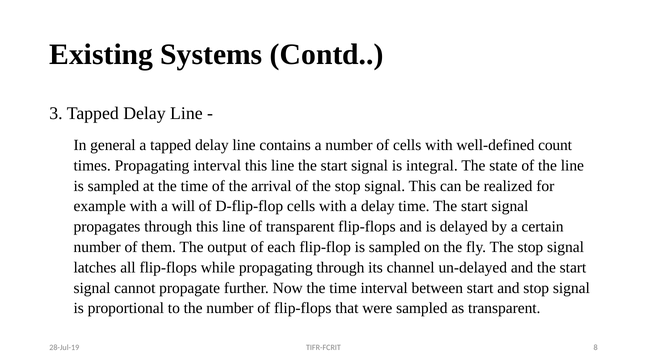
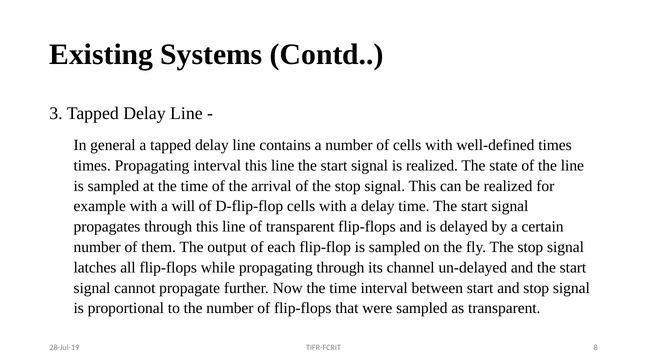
well-defined count: count -> times (555, 145)
is integral: integral -> realized (432, 165)
